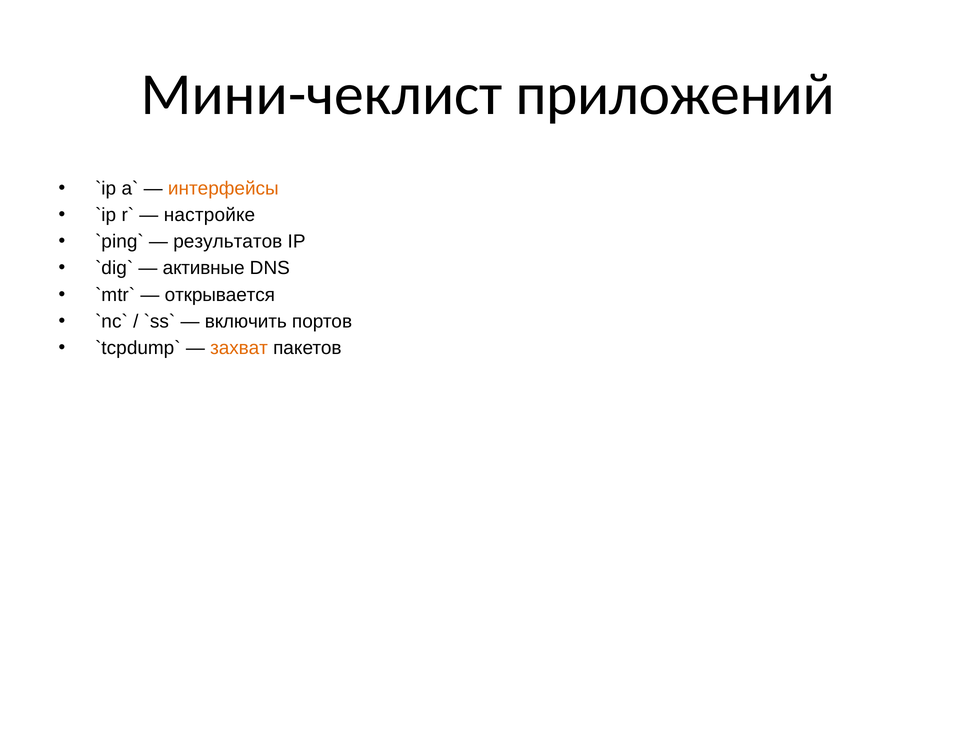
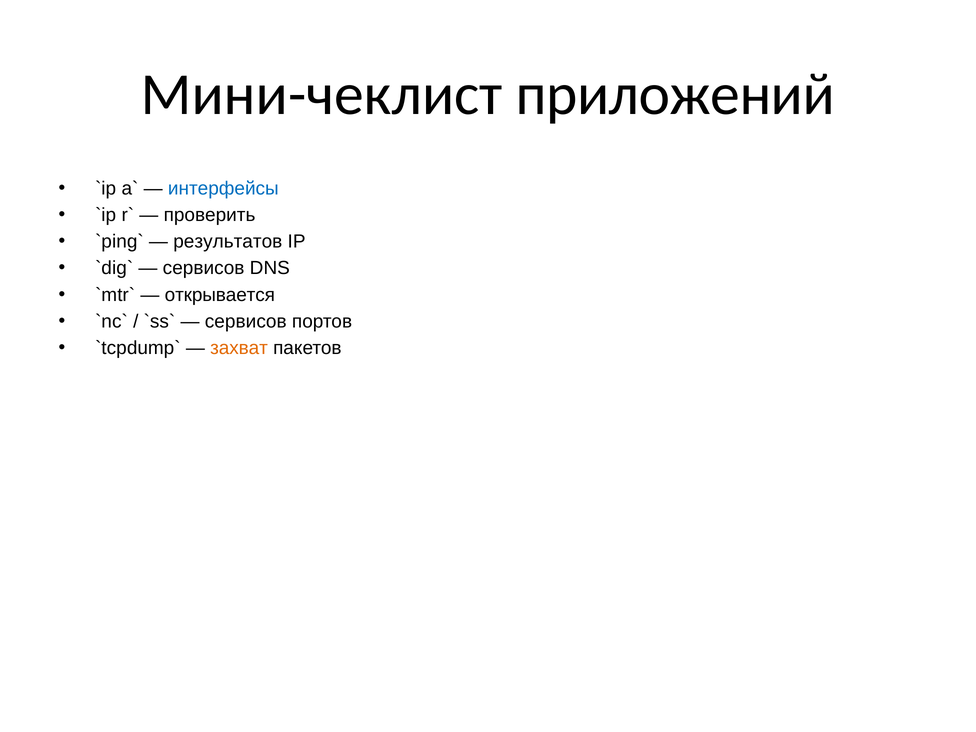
интерфейсы colour: orange -> blue (223, 188)
настройке: настройке -> проверить (210, 215)
активные: активные -> сервисов (204, 268)
включить: включить -> сервисов (246, 321)
